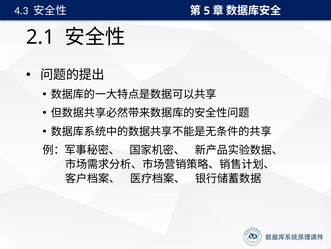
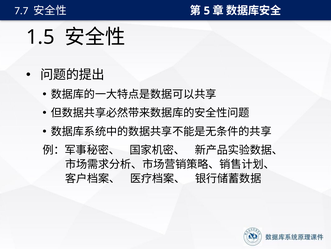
4.3: 4.3 -> 7.7 (21, 11)
2.1: 2.1 -> 1.5 (40, 37)
